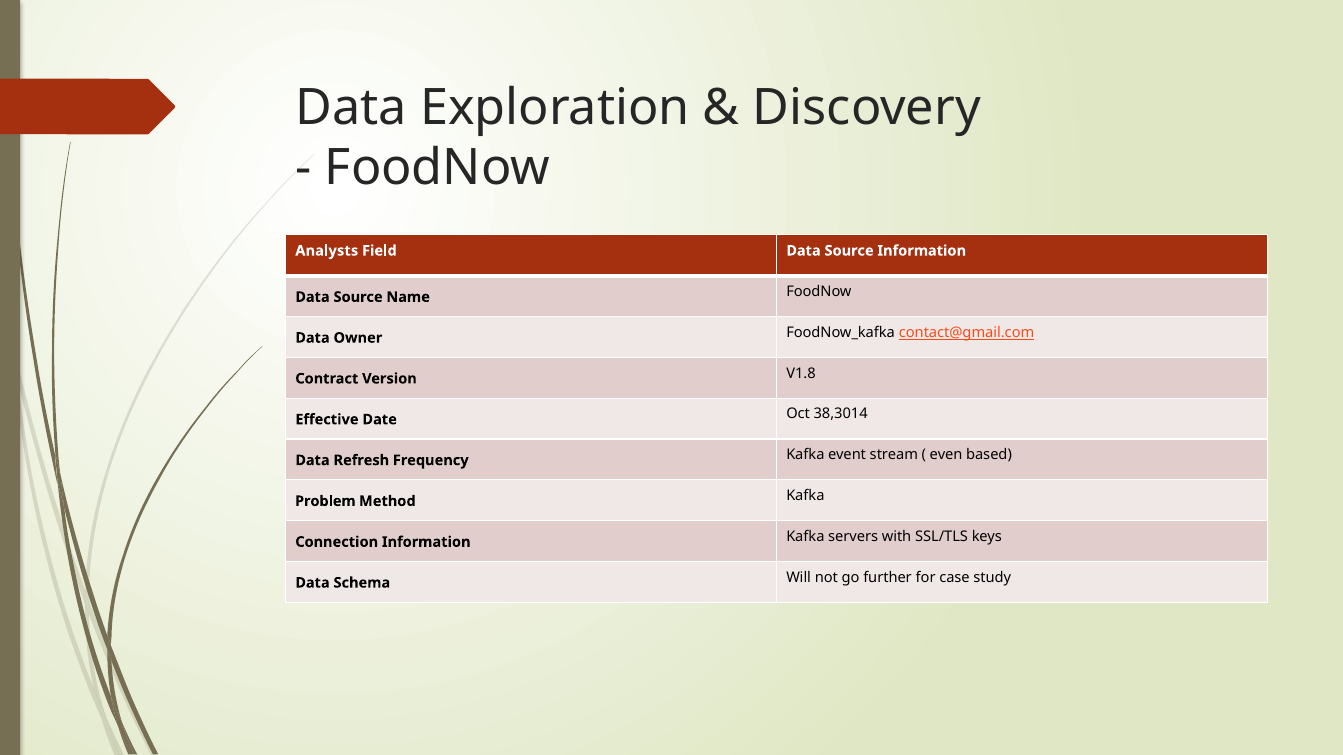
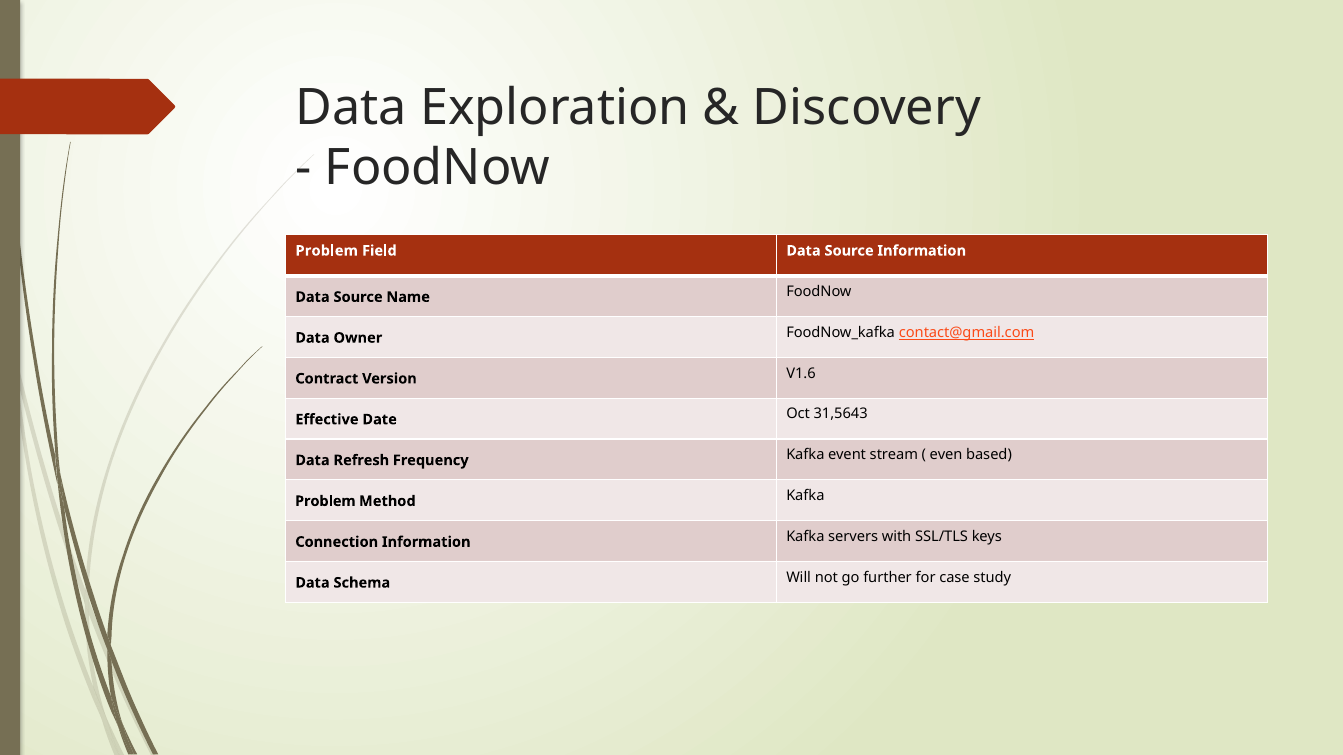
Analysts: Analysts -> Problem (327, 251)
V1.8: V1.8 -> V1.6 (801, 373)
38,3014: 38,3014 -> 31,5643 (841, 414)
